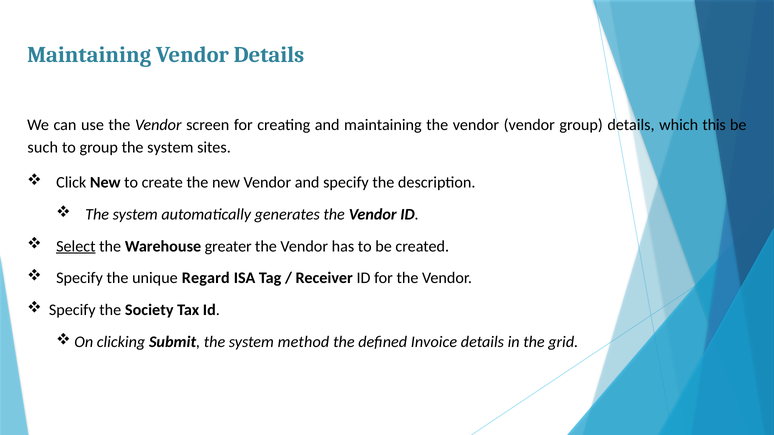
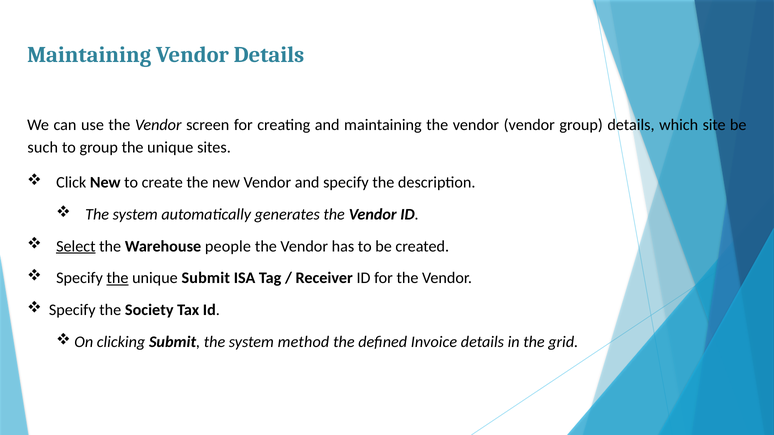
this: this -> site (714, 125)
group the system: system -> unique (170, 147)
greater: greater -> people (228, 246)
the underline: none -> present (118, 278)
unique Regard: Regard -> Submit (206, 278)
